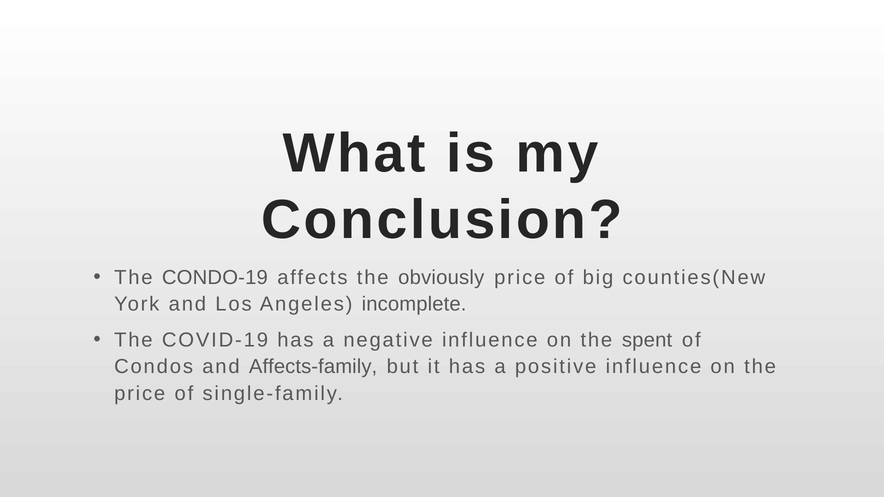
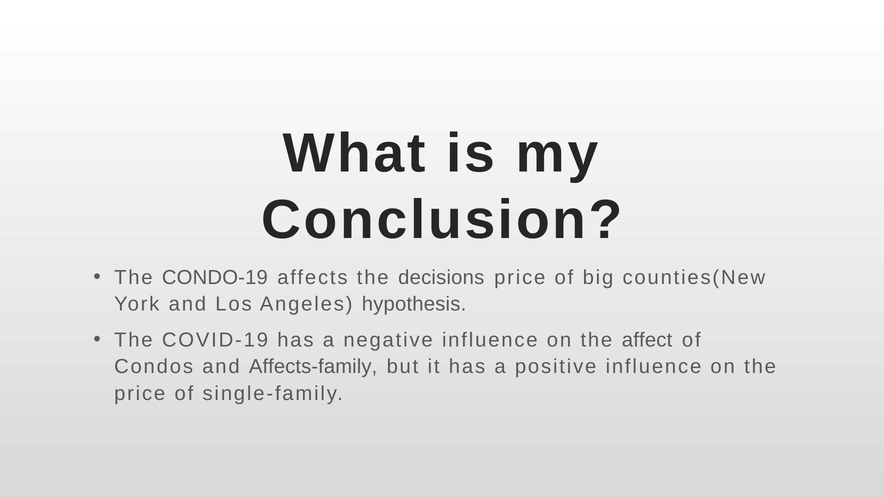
obviously: obviously -> decisions (441, 278)
incomplete: incomplete -> hypothesis (414, 304)
spent: spent -> affect (647, 340)
